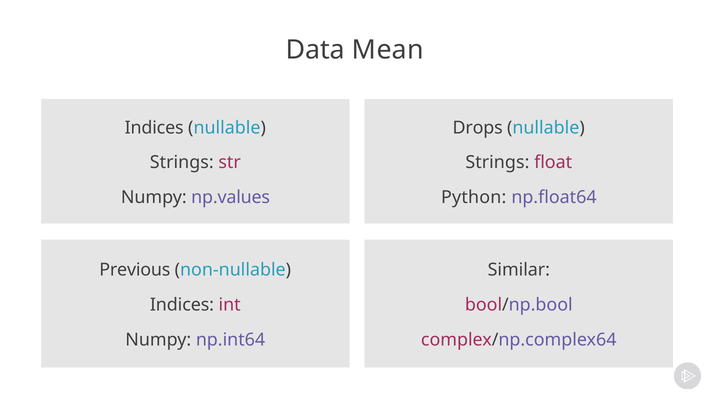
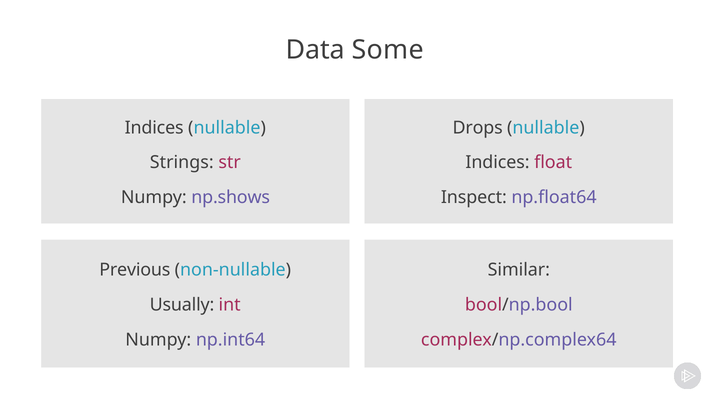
Mean: Mean -> Some (388, 50)
Strings: Strings -> Indices (497, 163)
np.values: np.values -> np.shows (231, 197)
Python: Python -> Inspect (474, 197)
Indices: Indices -> Usually (182, 305)
